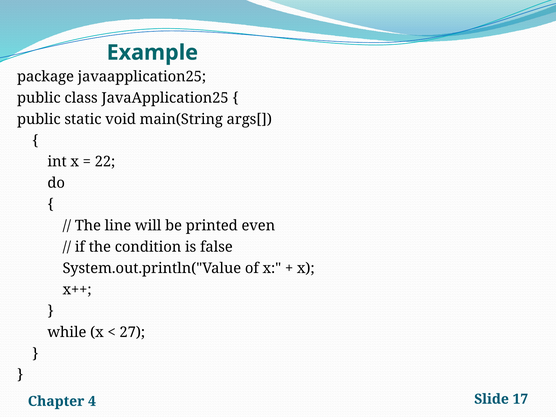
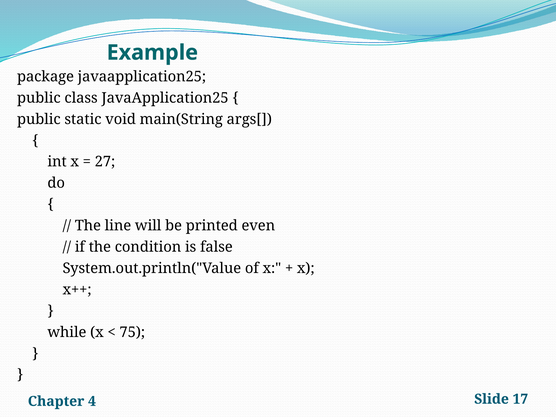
22: 22 -> 27 (105, 162)
27: 27 -> 75 (132, 332)
